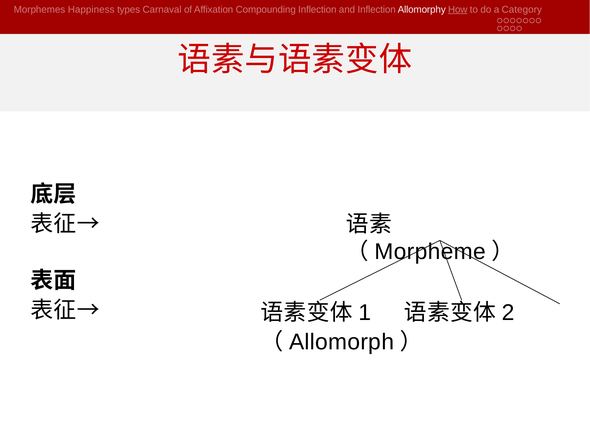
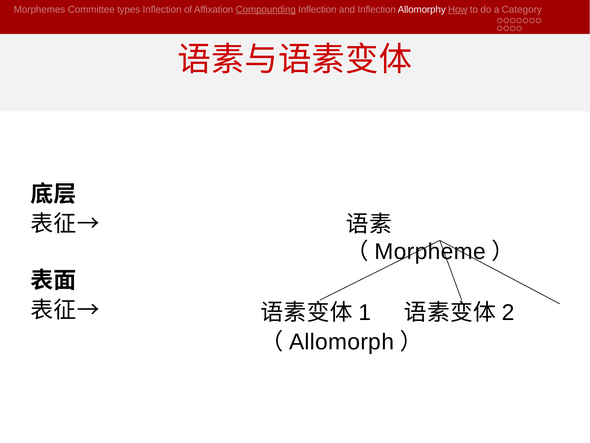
Happiness: Happiness -> Committee (91, 10)
types Carnaval: Carnaval -> Inflection (162, 10)
Compounding underline: none -> present (266, 10)
